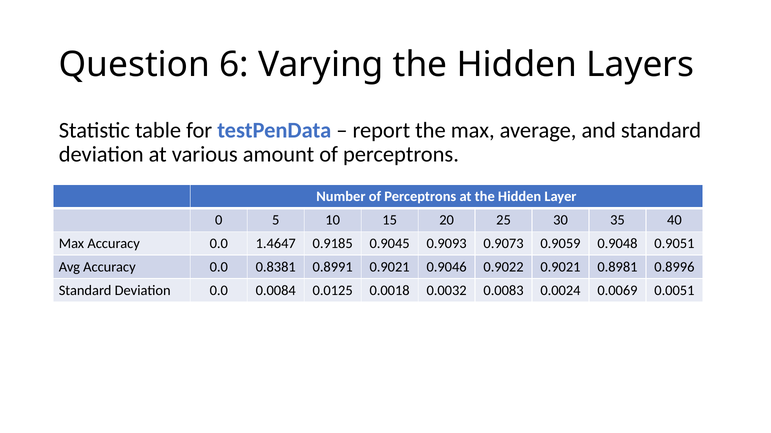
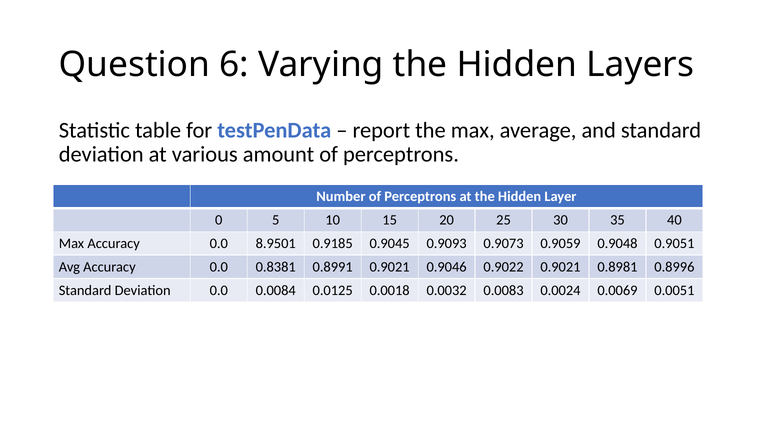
1.4647: 1.4647 -> 8.9501 (276, 244)
